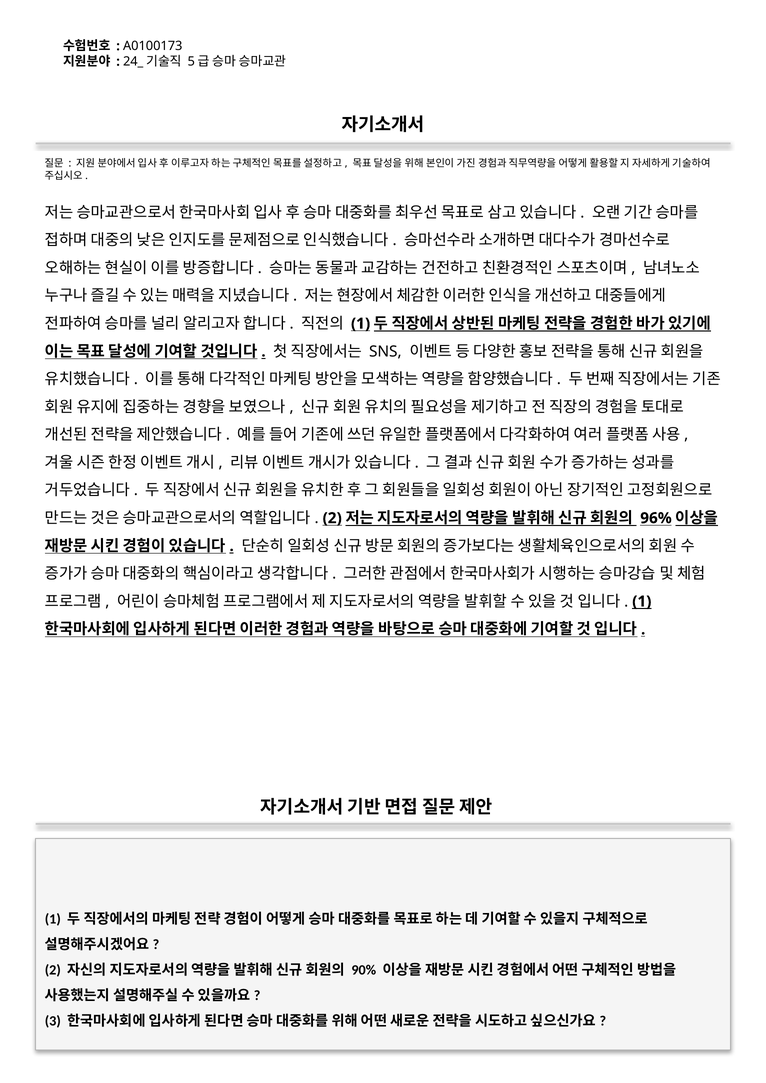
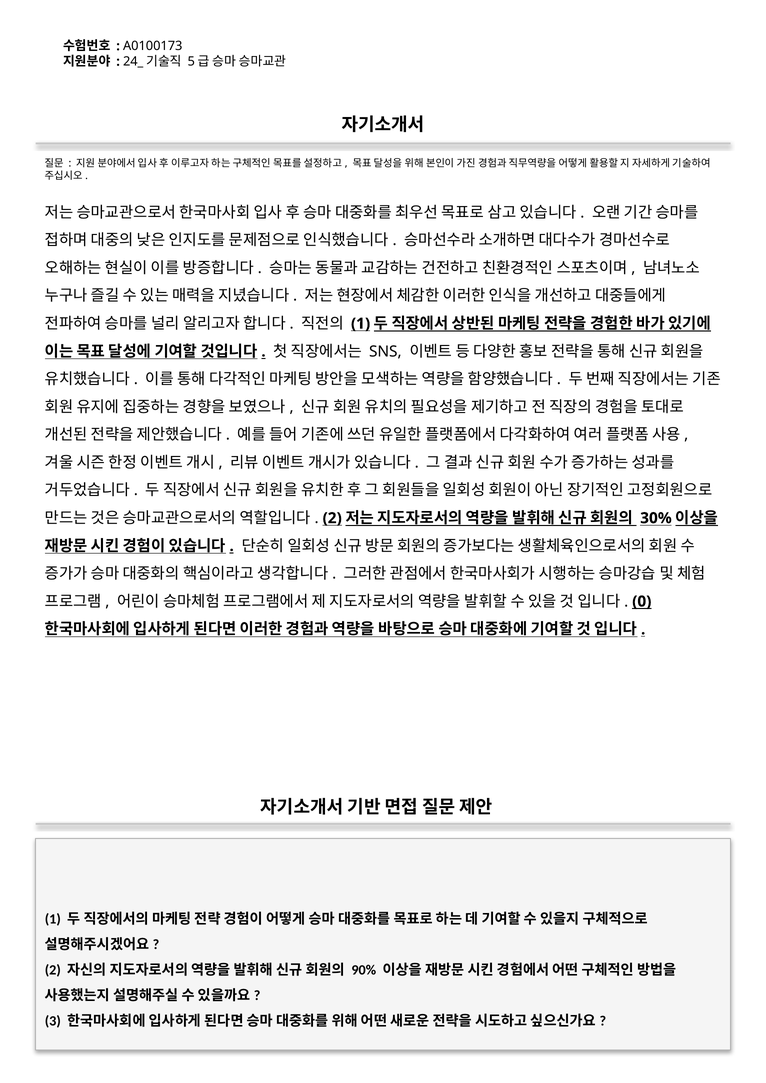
96%: 96% -> 30% (656, 518)
1: 1 -> 0 (642, 602)
